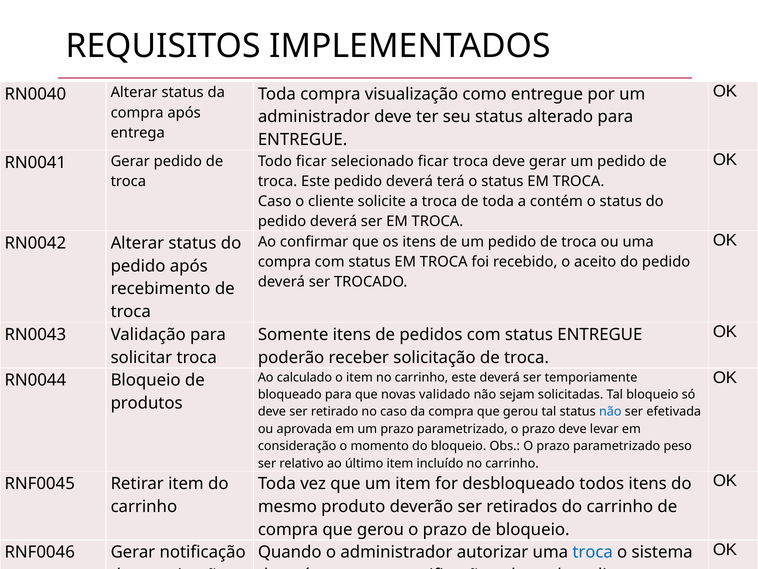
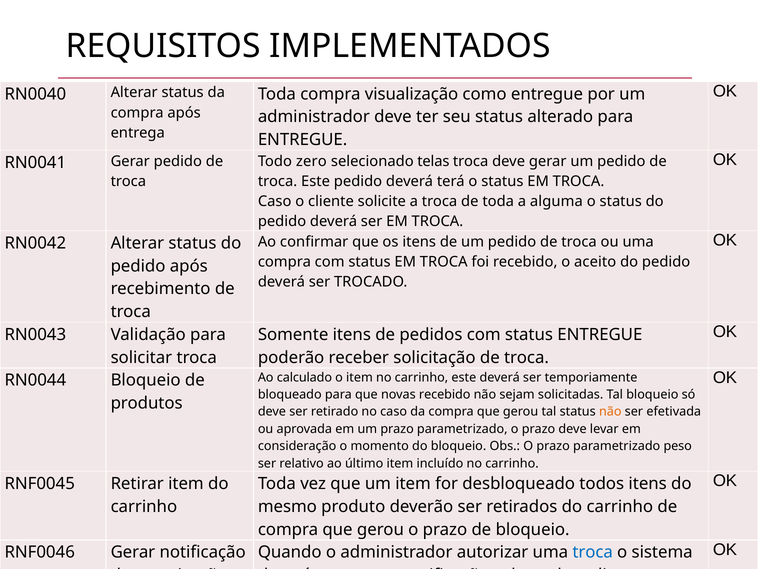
Todo ficar: ficar -> zero (311, 161)
selecionado ficar: ficar -> telas (433, 161)
contém: contém -> alguma (556, 201)
novas validado: validado -> recebido (445, 394)
não colour: blue -> orange (610, 411)
